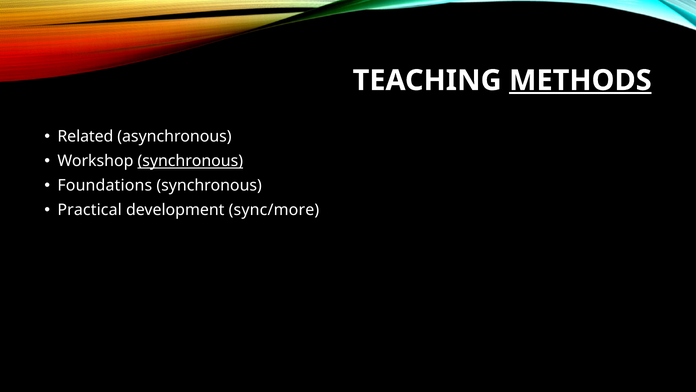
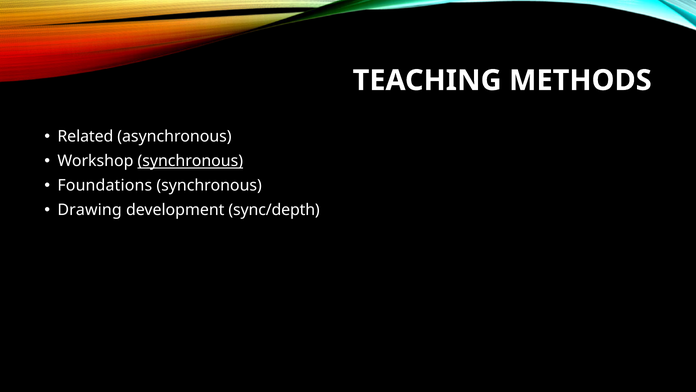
METHODS underline: present -> none (580, 80)
Practical: Practical -> Drawing (90, 210)
sync/more: sync/more -> sync/depth (274, 210)
